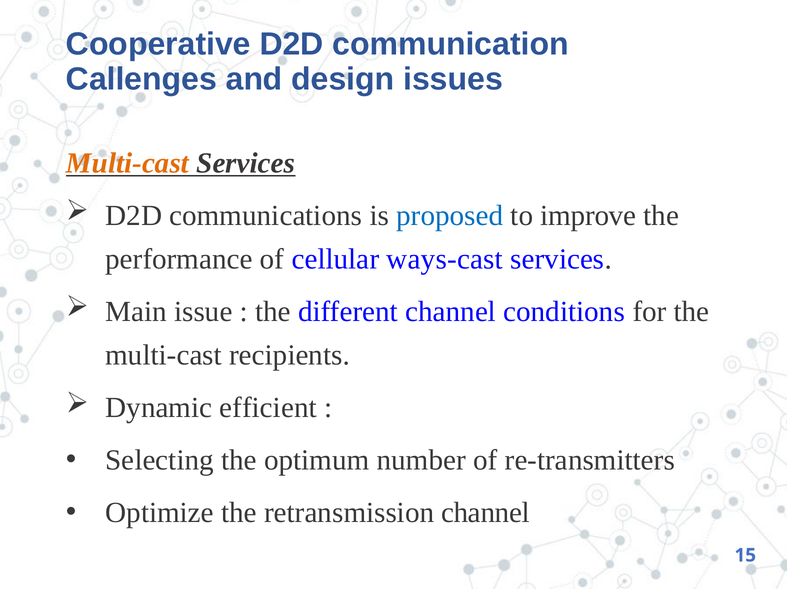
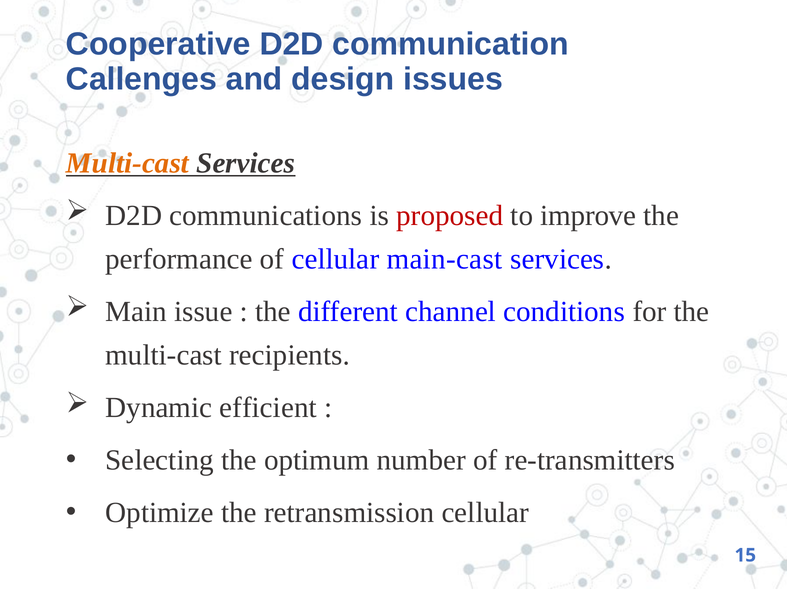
proposed colour: blue -> red (450, 216)
ways-cast: ways-cast -> main-cast (445, 259)
retransmission channel: channel -> cellular (485, 513)
